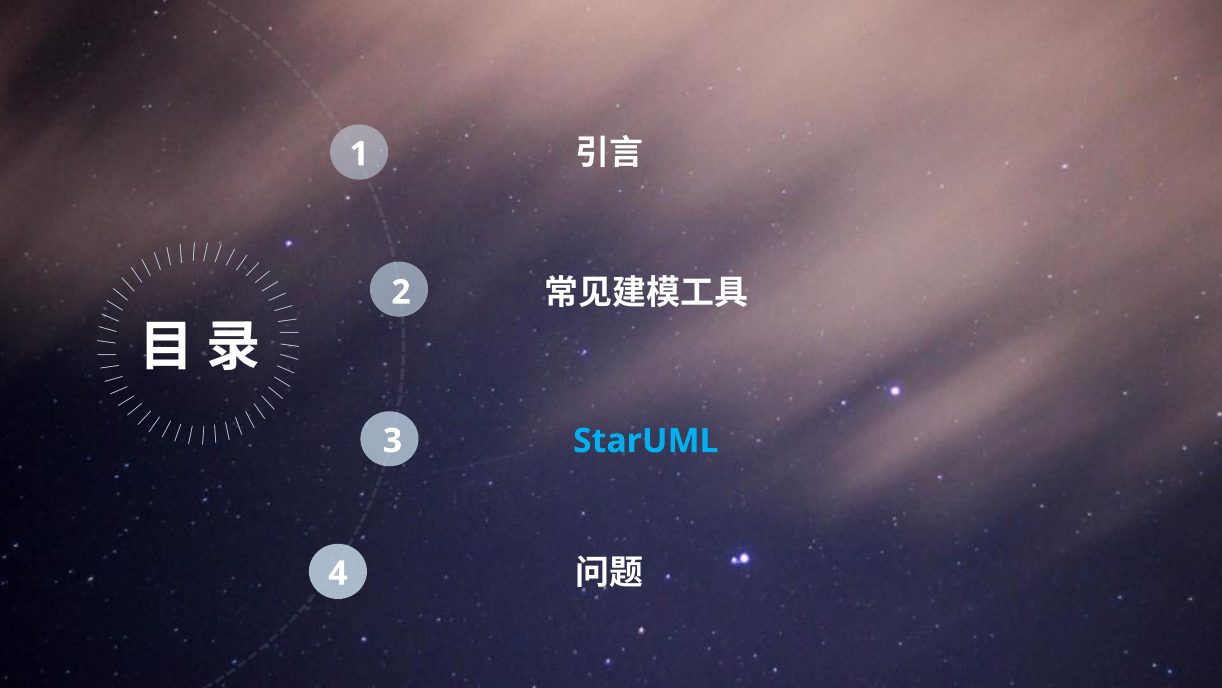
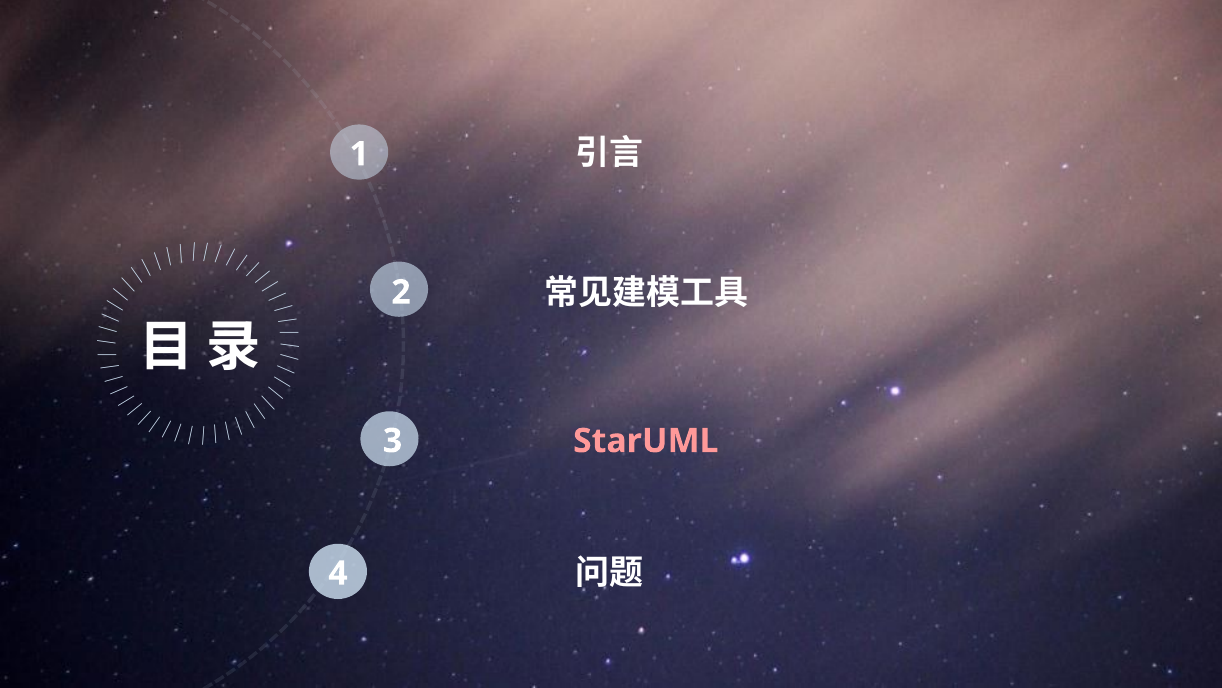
StarUML colour: light blue -> pink (646, 441)
